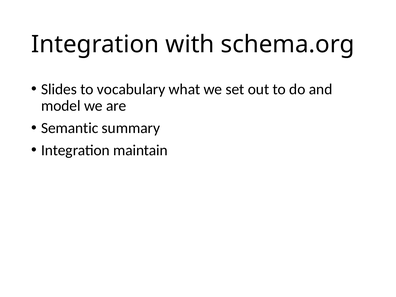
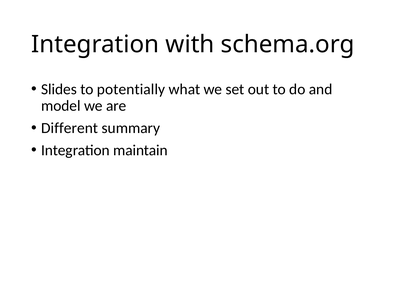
vocabulary: vocabulary -> potentially (131, 89)
Semantic: Semantic -> Different (70, 128)
